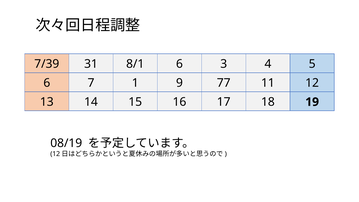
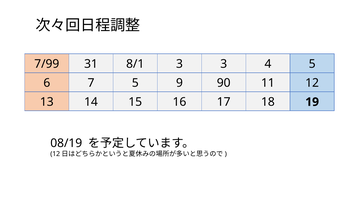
7/39: 7/39 -> 7/99 (47, 64)
8/1 6: 6 -> 3 (179, 64)
7 1: 1 -> 5 (135, 83)
77: 77 -> 90 (224, 83)
